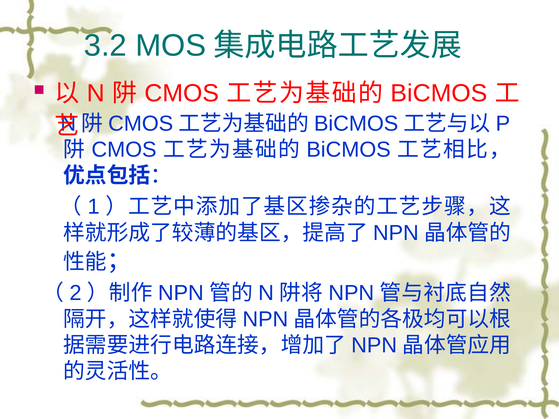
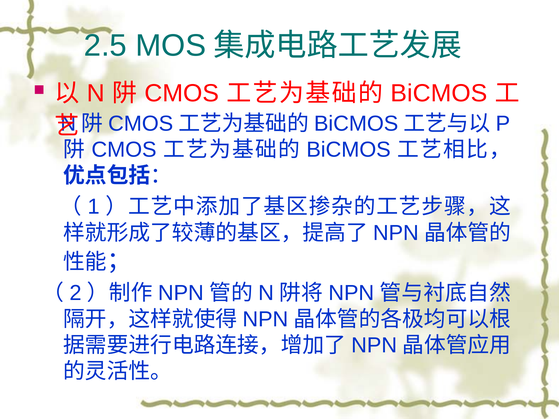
3.2: 3.2 -> 2.5 (105, 45)
